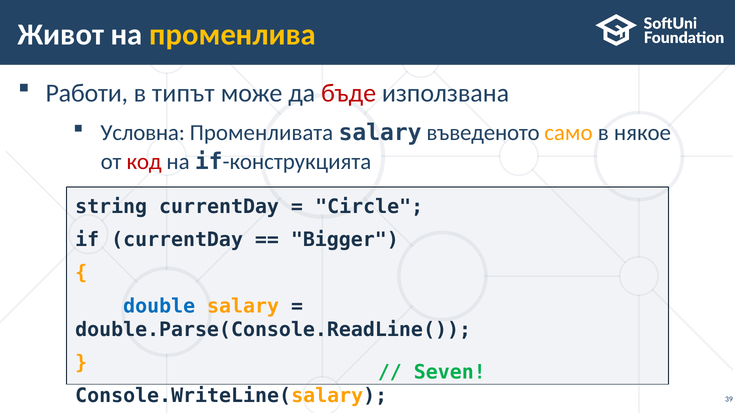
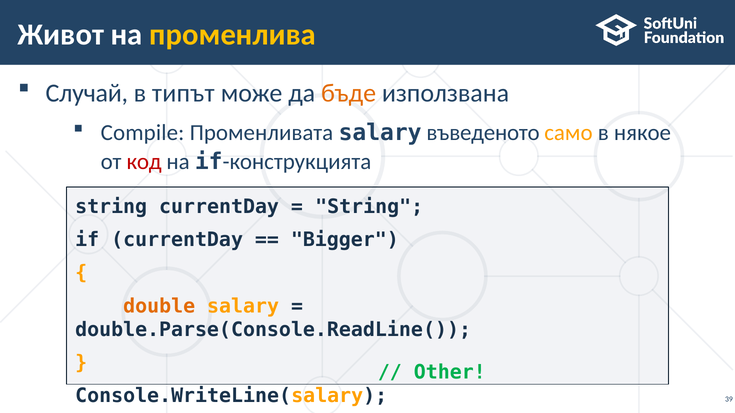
Работи: Работи -> Случай (87, 93)
бъде colour: red -> orange (349, 93)
Условна: Условна -> Compile (143, 133)
Circle: Circle -> String (369, 207)
double colour: blue -> orange (159, 306)
Seven: Seven -> Other (450, 373)
